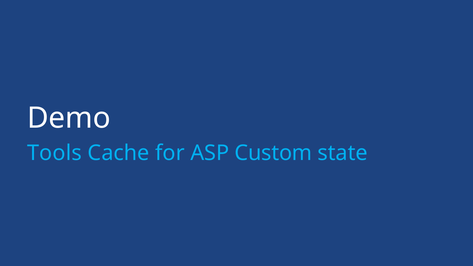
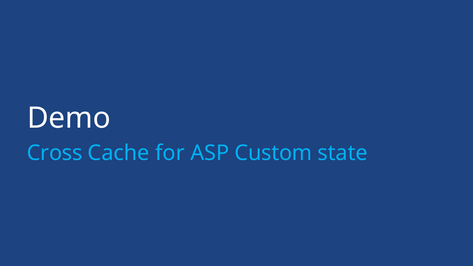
Tools: Tools -> Cross (55, 153)
